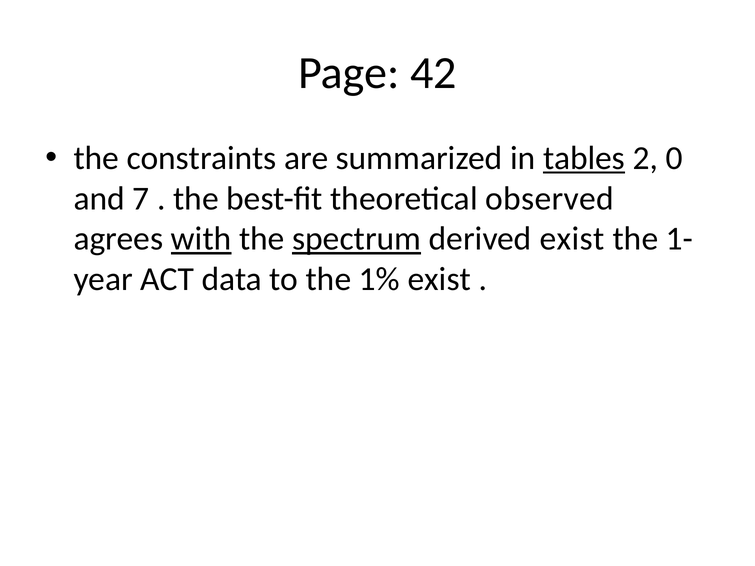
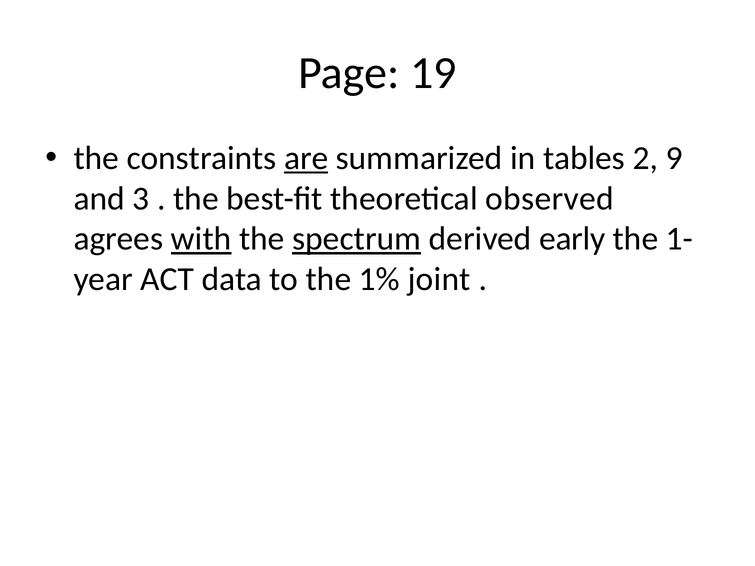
42: 42 -> 19 (433, 73)
are underline: none -> present (306, 158)
tables underline: present -> none (584, 158)
0: 0 -> 9 (674, 158)
7: 7 -> 3 (141, 199)
derived exist: exist -> early (572, 239)
1% exist: exist -> joint (439, 279)
